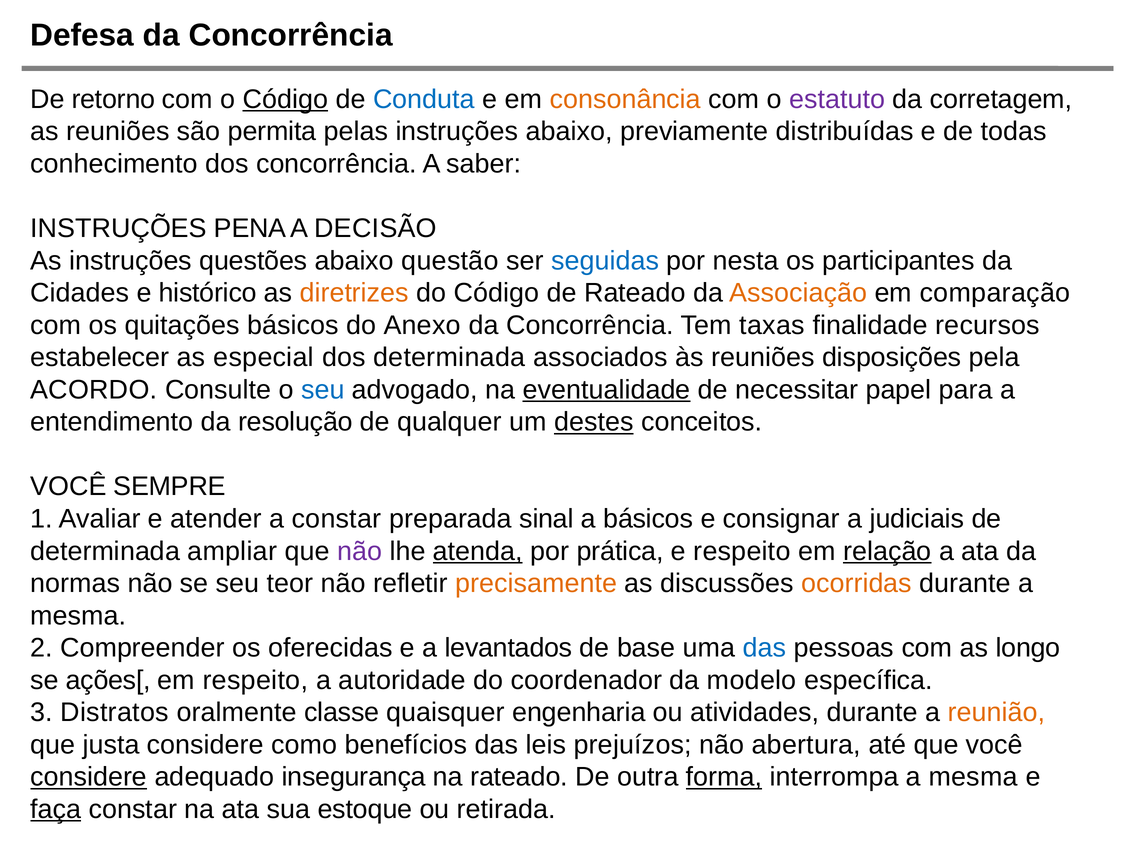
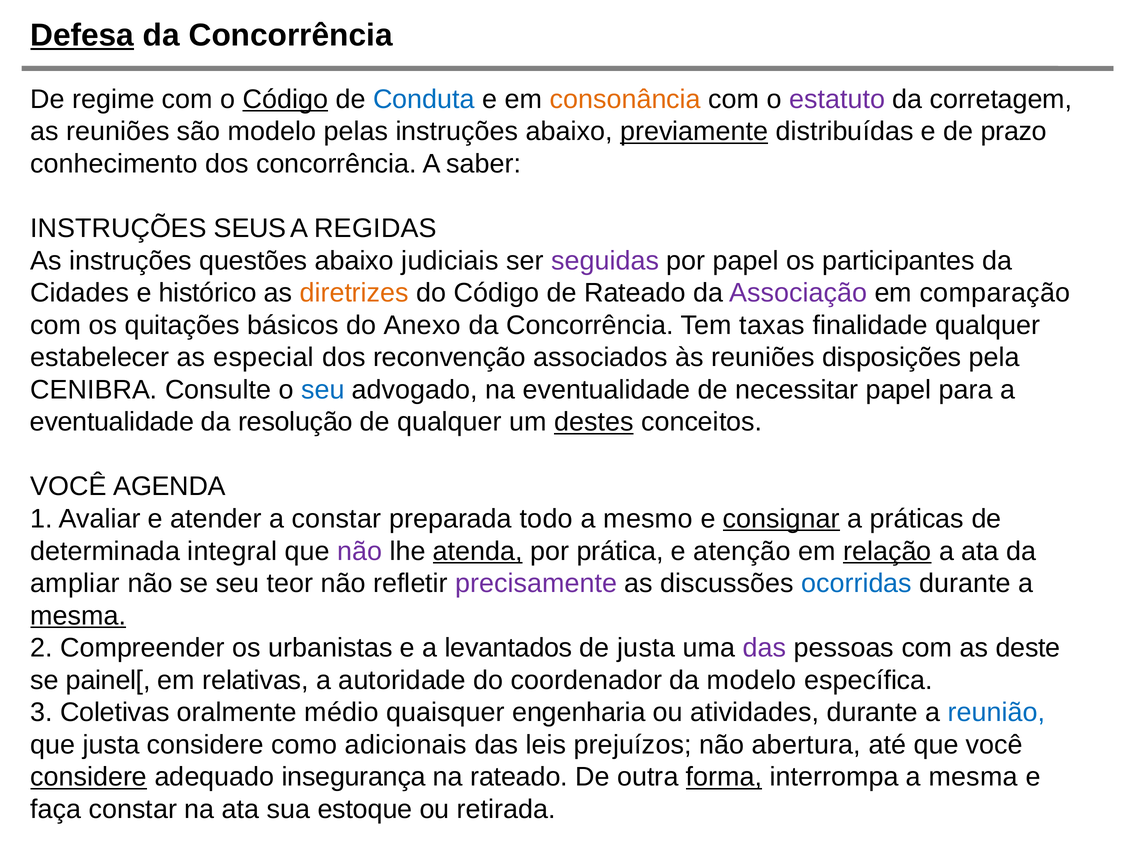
Defesa underline: none -> present (82, 36)
retorno: retorno -> regime (113, 99)
são permita: permita -> modelo (272, 132)
previamente underline: none -> present (694, 132)
todas: todas -> prazo (1014, 132)
PENA: PENA -> SEUS (250, 228)
DECISÃO: DECISÃO -> REGIDAS (376, 228)
questão: questão -> judiciais (450, 261)
seguidas colour: blue -> purple (605, 261)
por nesta: nesta -> papel (746, 261)
Associação colour: orange -> purple (798, 293)
finalidade recursos: recursos -> qualquer (988, 325)
dos determinada: determinada -> reconvenção (449, 358)
ACORDO: ACORDO -> CENIBRA (94, 390)
eventualidade underline: present -> none (607, 390)
entendimento: entendimento -> eventualidade (112, 422)
SEMPRE: SEMPRE -> AGENDA (170, 487)
sinal: sinal -> todo (546, 519)
a básicos: básicos -> mesmo (648, 519)
consignar underline: none -> present (781, 519)
judiciais: judiciais -> práticas (917, 519)
ampliar: ampliar -> integral (232, 551)
e respeito: respeito -> atenção (742, 551)
normas: normas -> ampliar (75, 584)
precisamente colour: orange -> purple (536, 584)
ocorridas colour: orange -> blue (857, 584)
mesma underline: none -> present (78, 616)
oferecidas: oferecidas -> urbanistas (330, 648)
de base: base -> justa (646, 648)
das colour: blue -> purple (764, 648)
longo: longo -> deste (1028, 648)
ações[: ações[ -> painel[ (108, 680)
em respeito: respeito -> relativas (256, 680)
Distratos: Distratos -> Coletivas (115, 713)
classe: classe -> médio (341, 713)
reunião colour: orange -> blue (996, 713)
benefícios: benefícios -> adicionais (406, 745)
faça underline: present -> none (56, 810)
